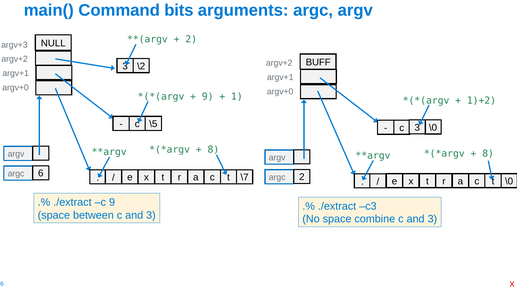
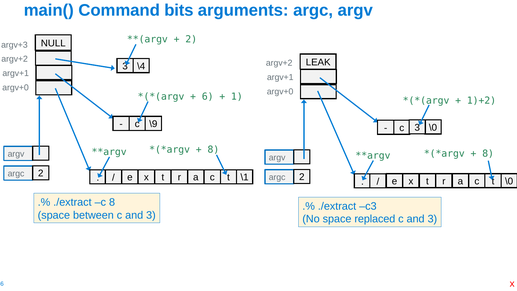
BUFF: BUFF -> LEAK (318, 62)
\2: \2 -> \4 (141, 66)
9: 9 -> 6 (208, 97)
\5: \5 -> \9 (153, 124)
6: 6 -> 2 (41, 173)
\7: \7 -> \1 (245, 177)
c 9: 9 -> 8 (112, 202)
combine: combine -> replaced (375, 219)
